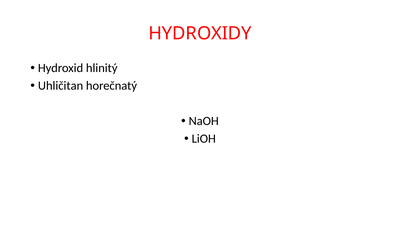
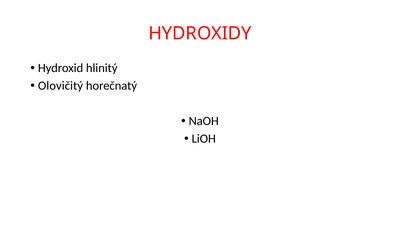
Uhličitan: Uhličitan -> Olovičitý (61, 86)
